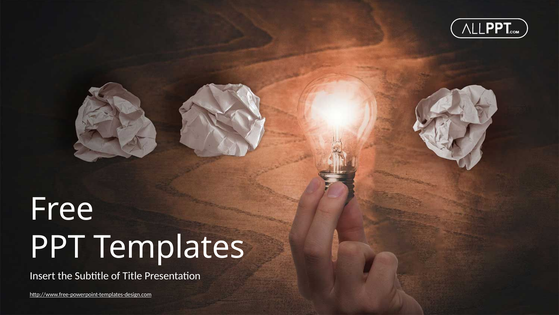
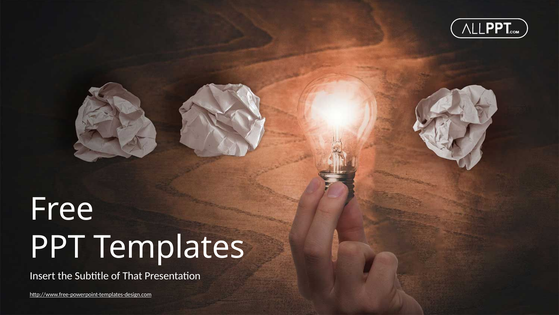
Title: Title -> That (132, 275)
